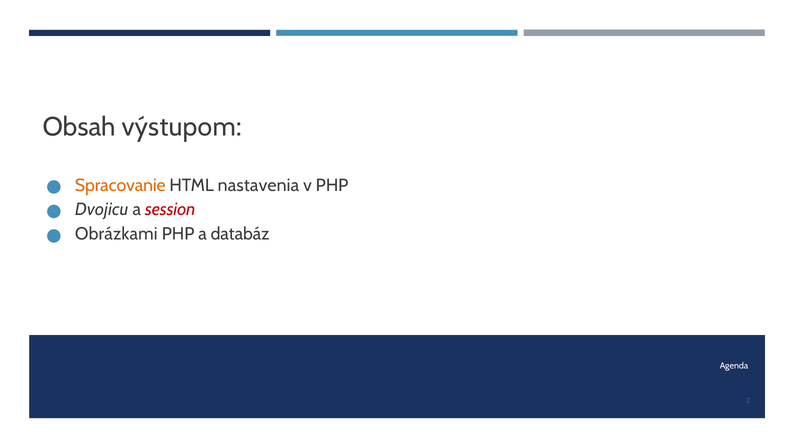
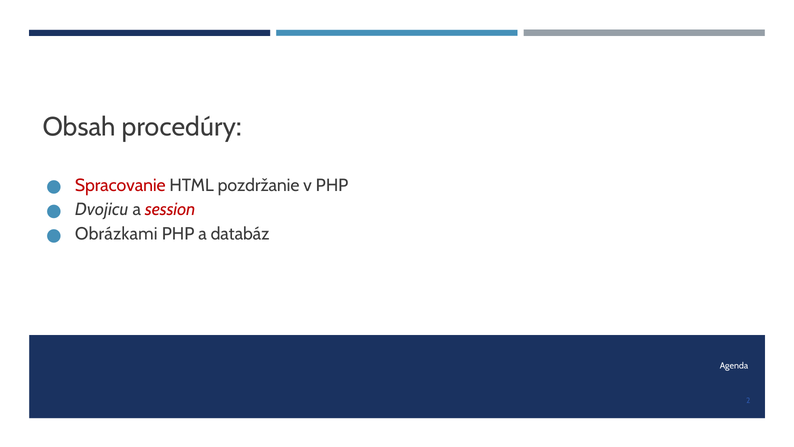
výstupom: výstupom -> procedúry (182, 127)
Spracovanie colour: orange -> red (120, 185)
nastavenia: nastavenia -> pozdržanie (259, 185)
